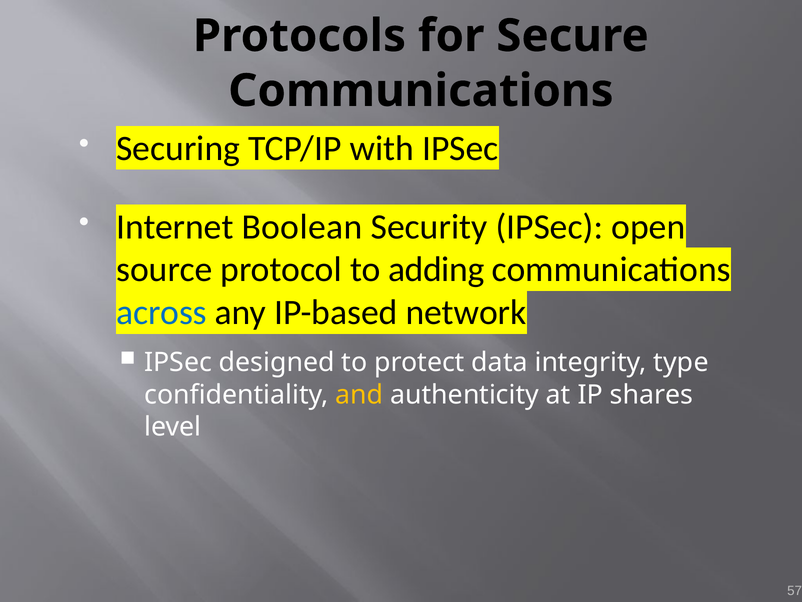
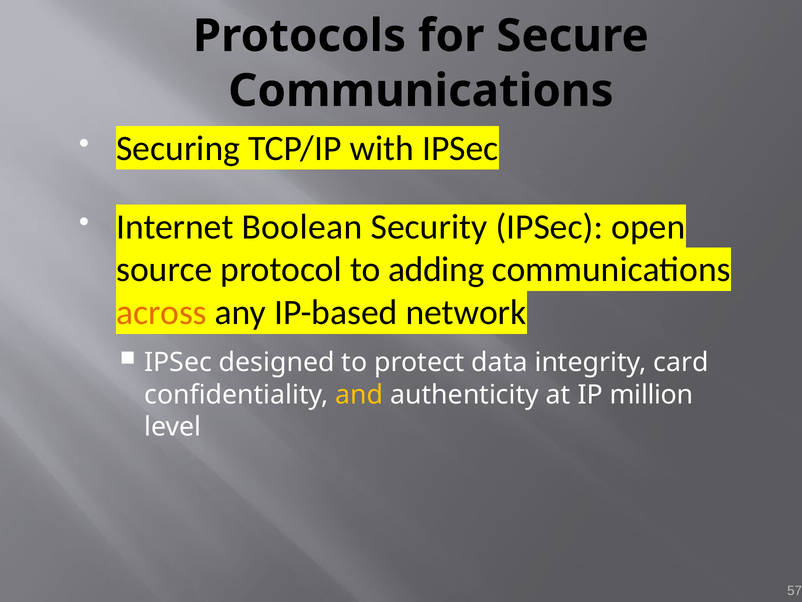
across colour: blue -> orange (162, 312)
type: type -> card (681, 362)
shares: shares -> million (652, 394)
